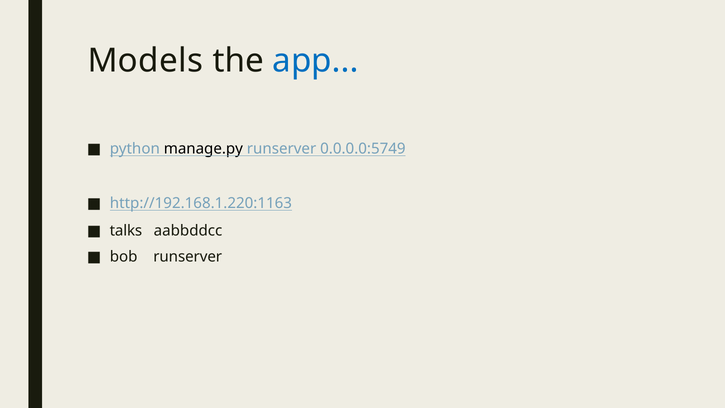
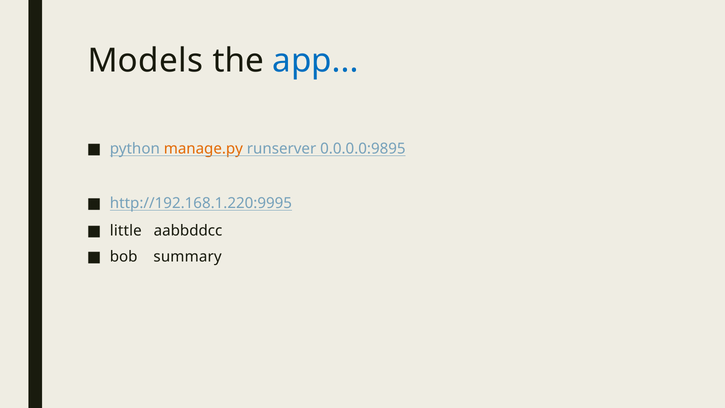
manage.py colour: black -> orange (203, 149)
0.0.0.0:5749: 0.0.0.0:5749 -> 0.0.0.0:9895 (363, 149)
http://192.168.1.220:1163: http://192.168.1.220:1163 -> http://192.168.1.220:9995 (201, 203)
talks: talks -> little (126, 230)
bob runserver: runserver -> summary (188, 257)
